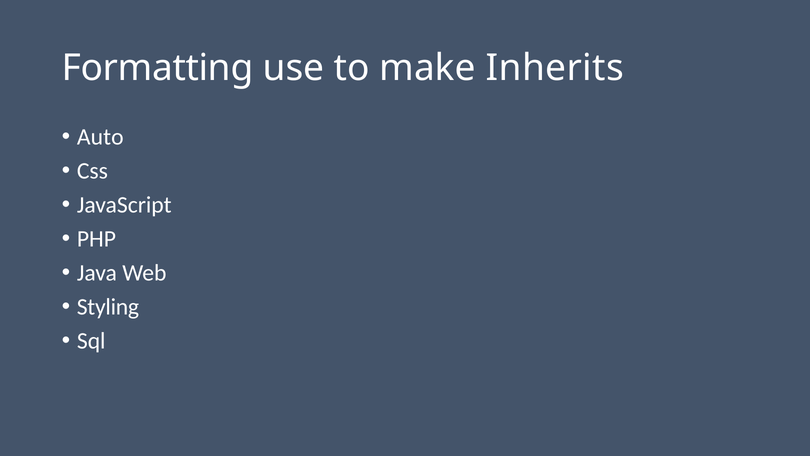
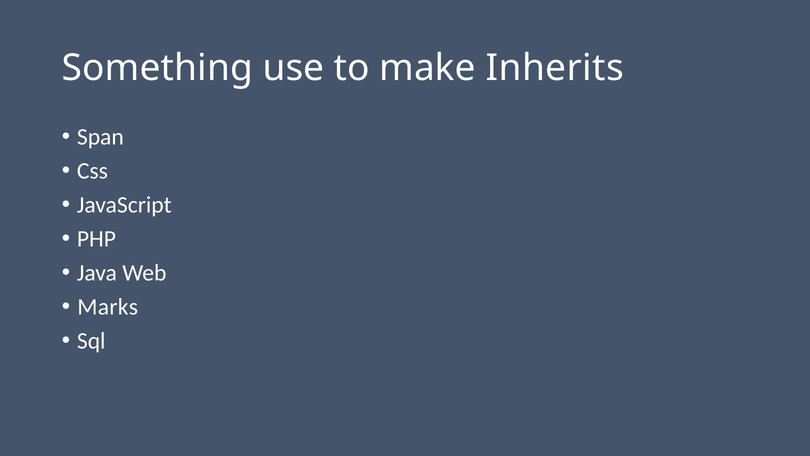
Formatting: Formatting -> Something (157, 68)
Auto: Auto -> Span (100, 137)
Styling: Styling -> Marks (108, 307)
